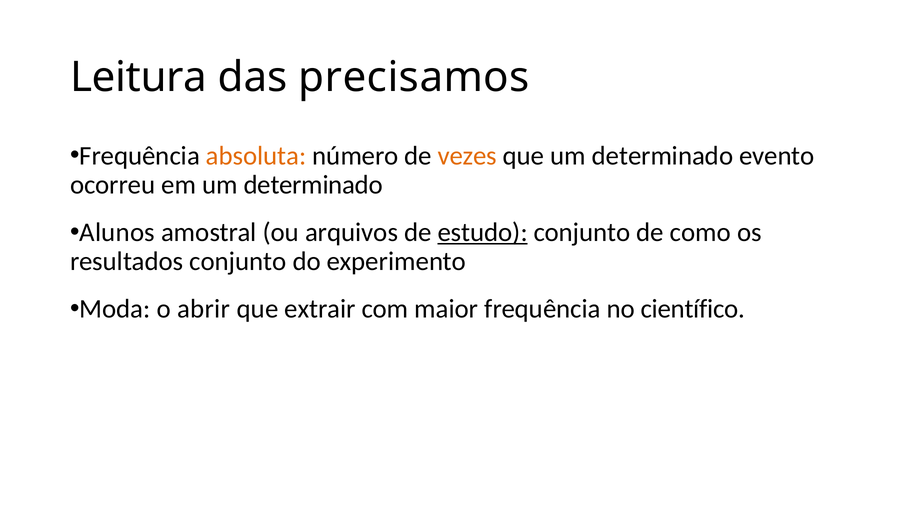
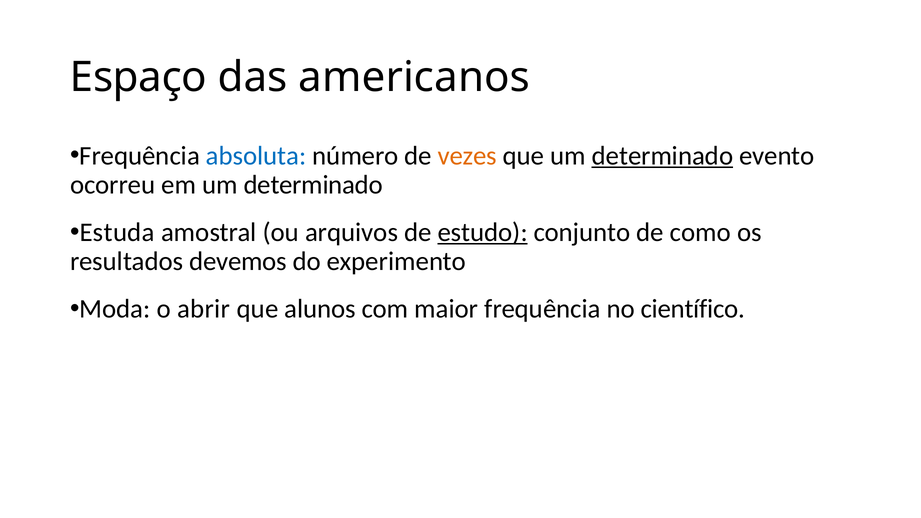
Leitura: Leitura -> Espaço (138, 77)
precisamos: precisamos -> americanos (414, 77)
absoluta colour: orange -> blue (256, 156)
determinado underline: none -> present (662, 156)
Alunos: Alunos -> Estuda (117, 232)
resultados conjunto: conjunto -> devemos (238, 261)
extrair: extrair -> alunos (320, 309)
